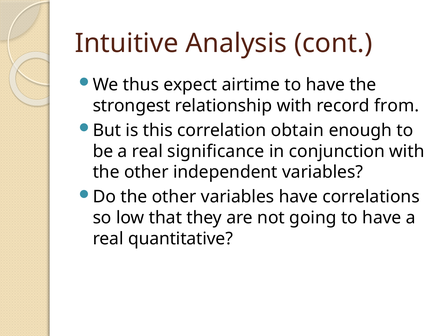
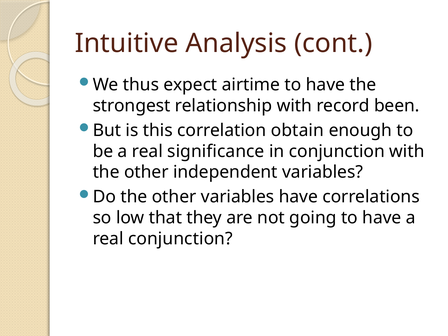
from: from -> been (397, 106)
real quantitative: quantitative -> conjunction (180, 239)
